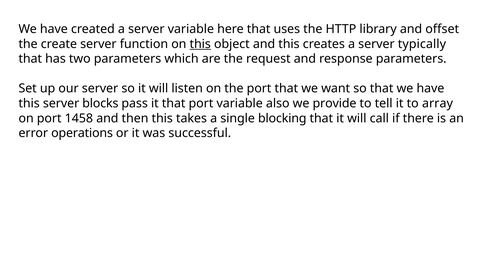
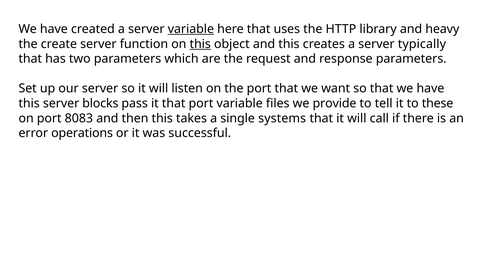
variable underline: none -> present (191, 29)
offset: offset -> heavy (442, 29)
also: also -> files (278, 103)
array: array -> these (438, 103)
1458: 1458 -> 8083 (79, 118)
blocking: blocking -> systems (282, 118)
